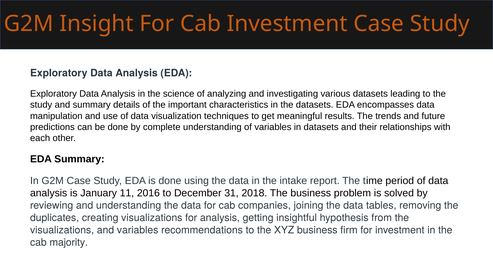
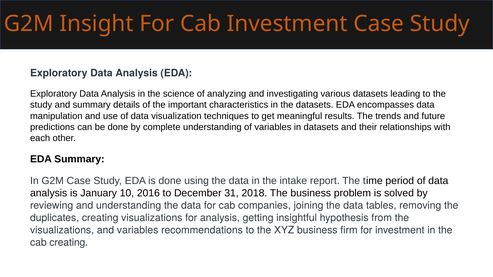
11: 11 -> 10 (127, 193)
cab majority: majority -> creating (69, 243)
